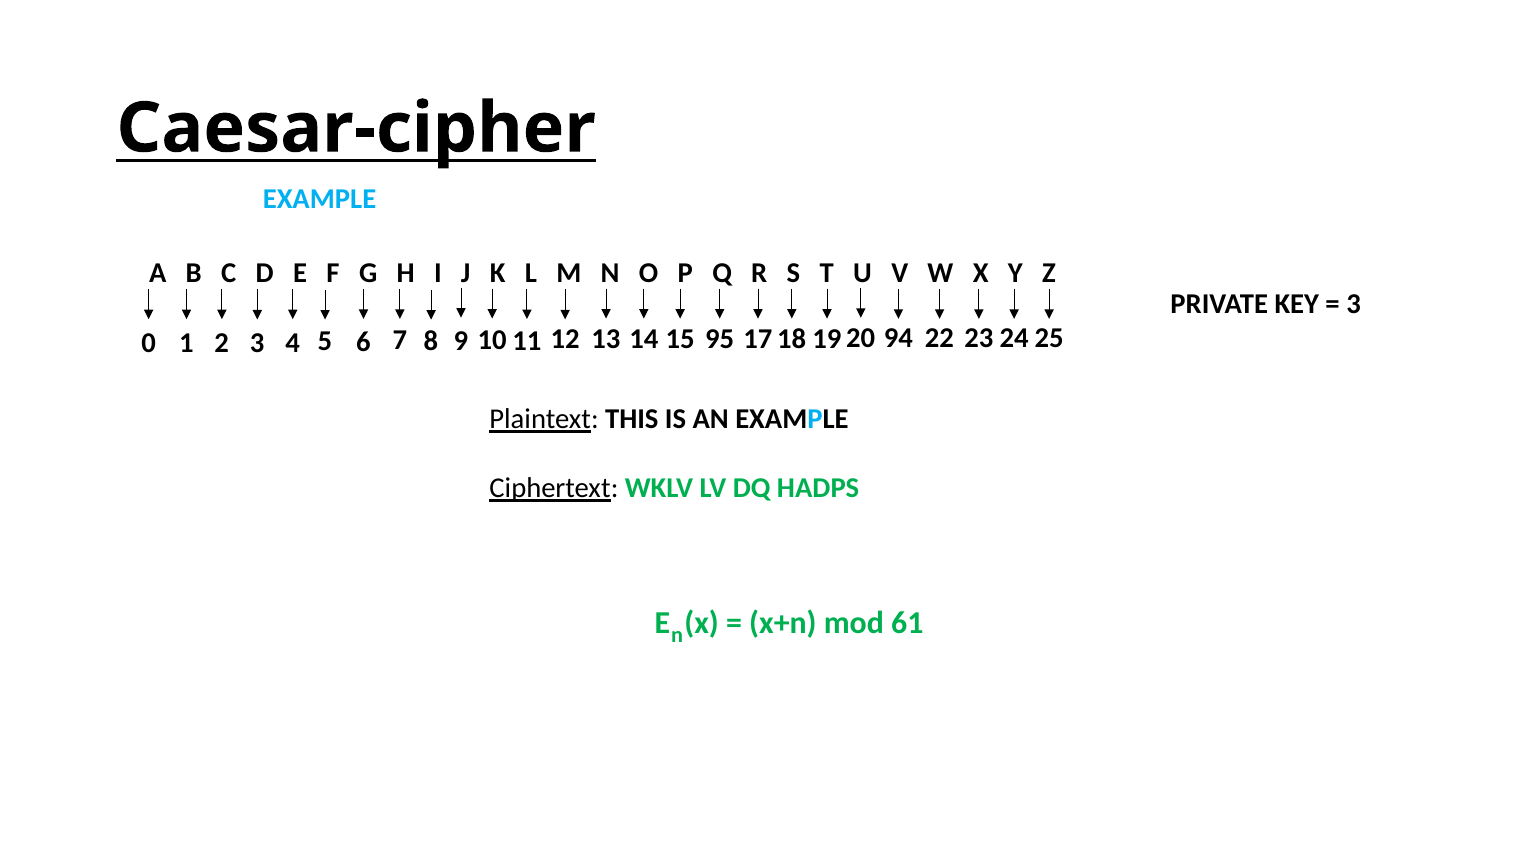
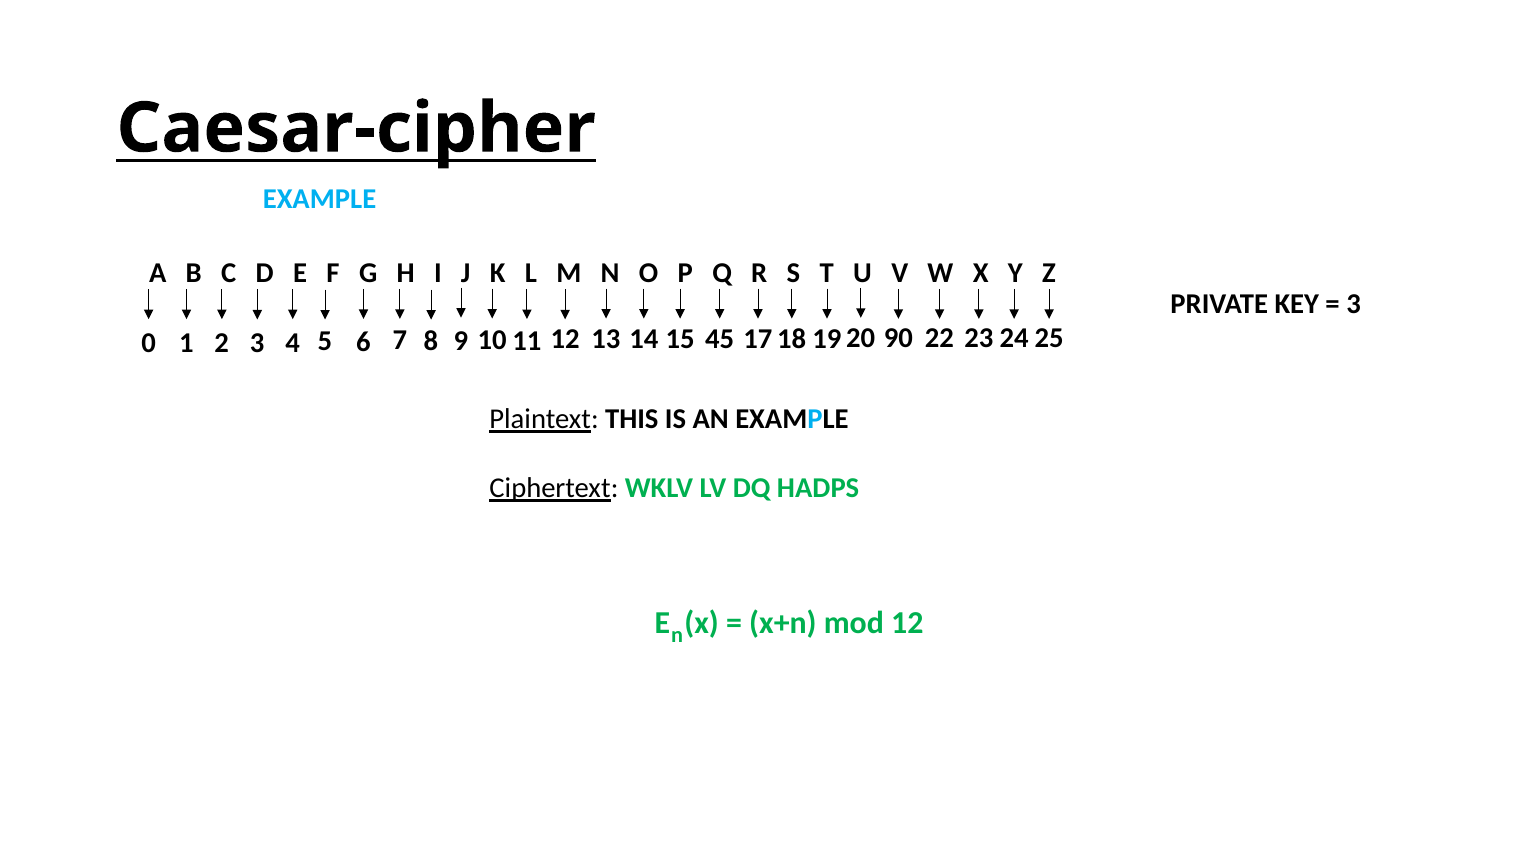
95: 95 -> 45 (720, 339)
94: 94 -> 90 (898, 338)
mod 61: 61 -> 12 (907, 622)
